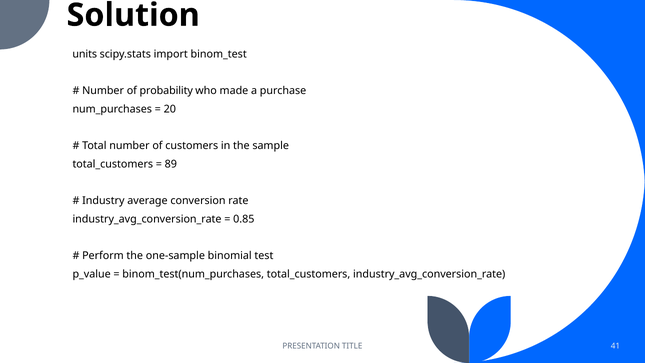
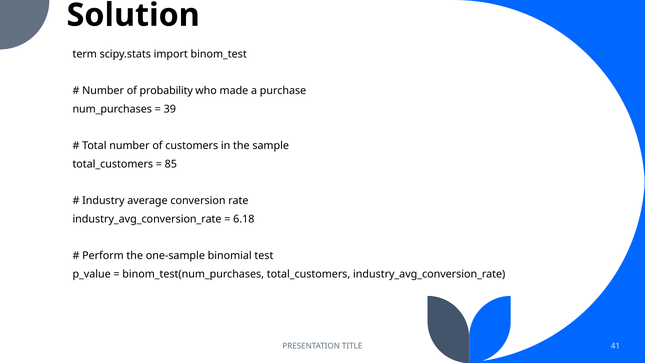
units: units -> term (85, 54)
20: 20 -> 39 (170, 109)
89: 89 -> 85 (171, 164)
0.85: 0.85 -> 6.18 (244, 219)
